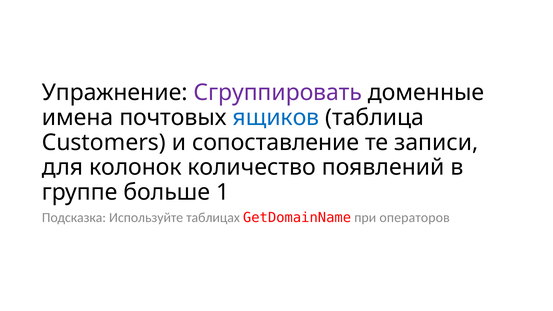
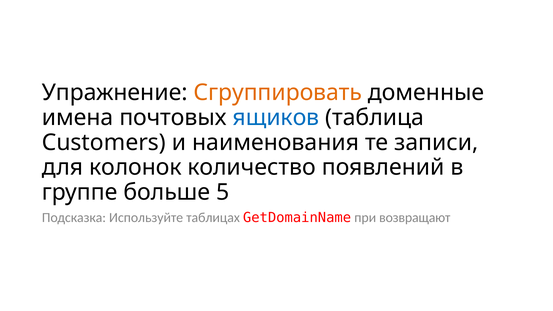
Сгруппировать colour: purple -> orange (278, 93)
сопоставление: сопоставление -> наименования (276, 142)
1: 1 -> 5 (223, 192)
операторов: операторов -> возвращают (415, 218)
